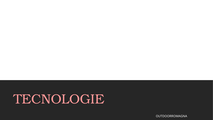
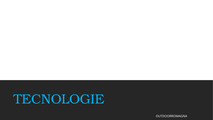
TECNOLOGIE colour: pink -> light blue (59, 99)
